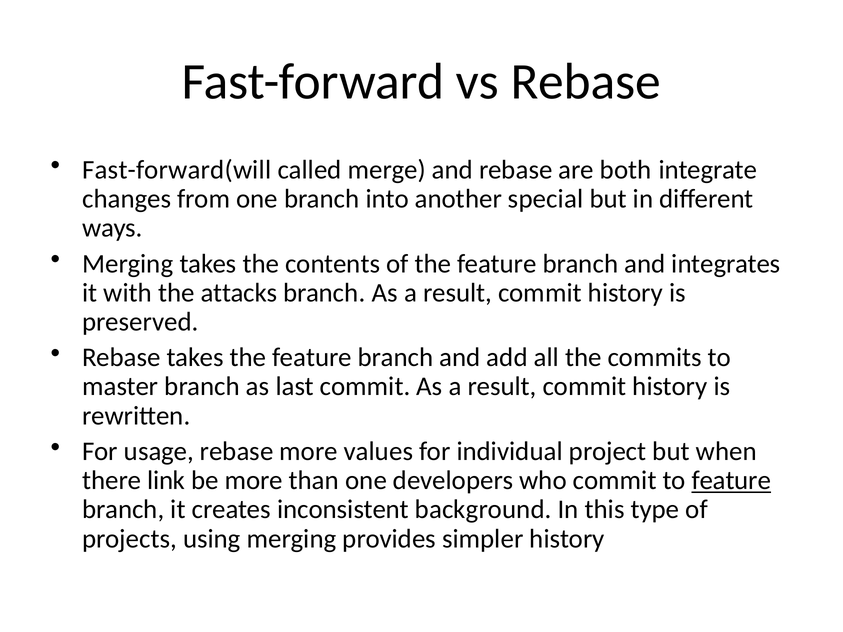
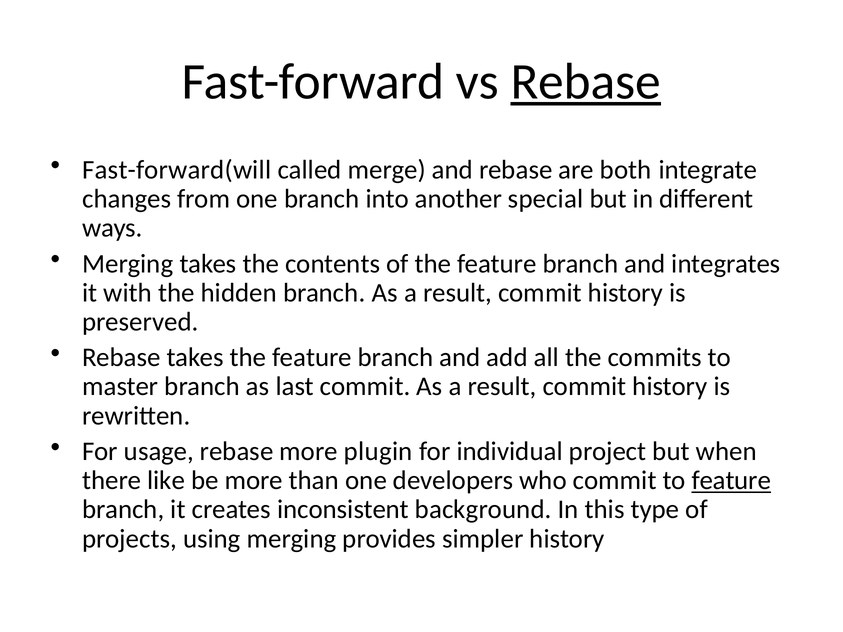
Rebase underline: none -> present (586, 82)
attacks: attacks -> hidden (239, 293)
values: values -> plugin (378, 452)
link: link -> like (166, 481)
